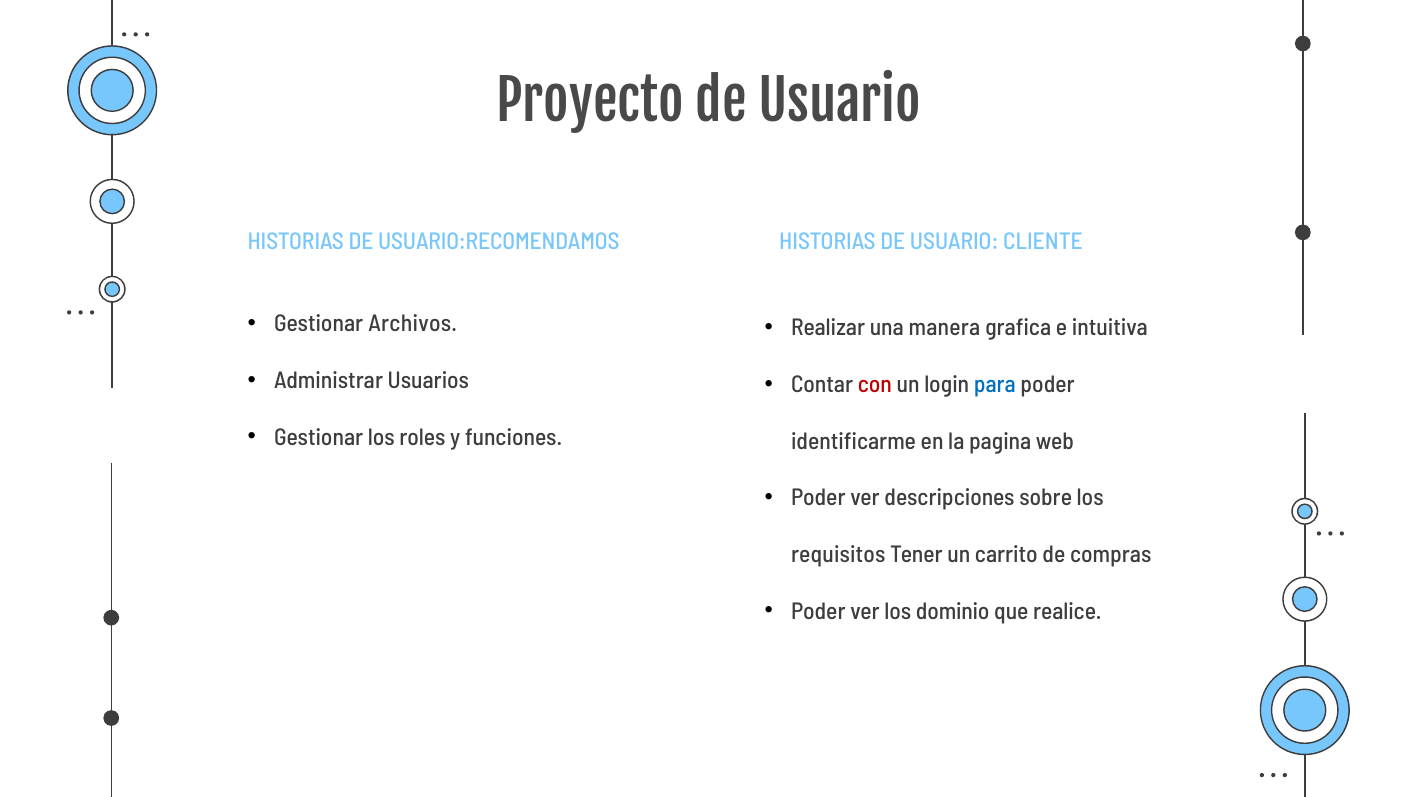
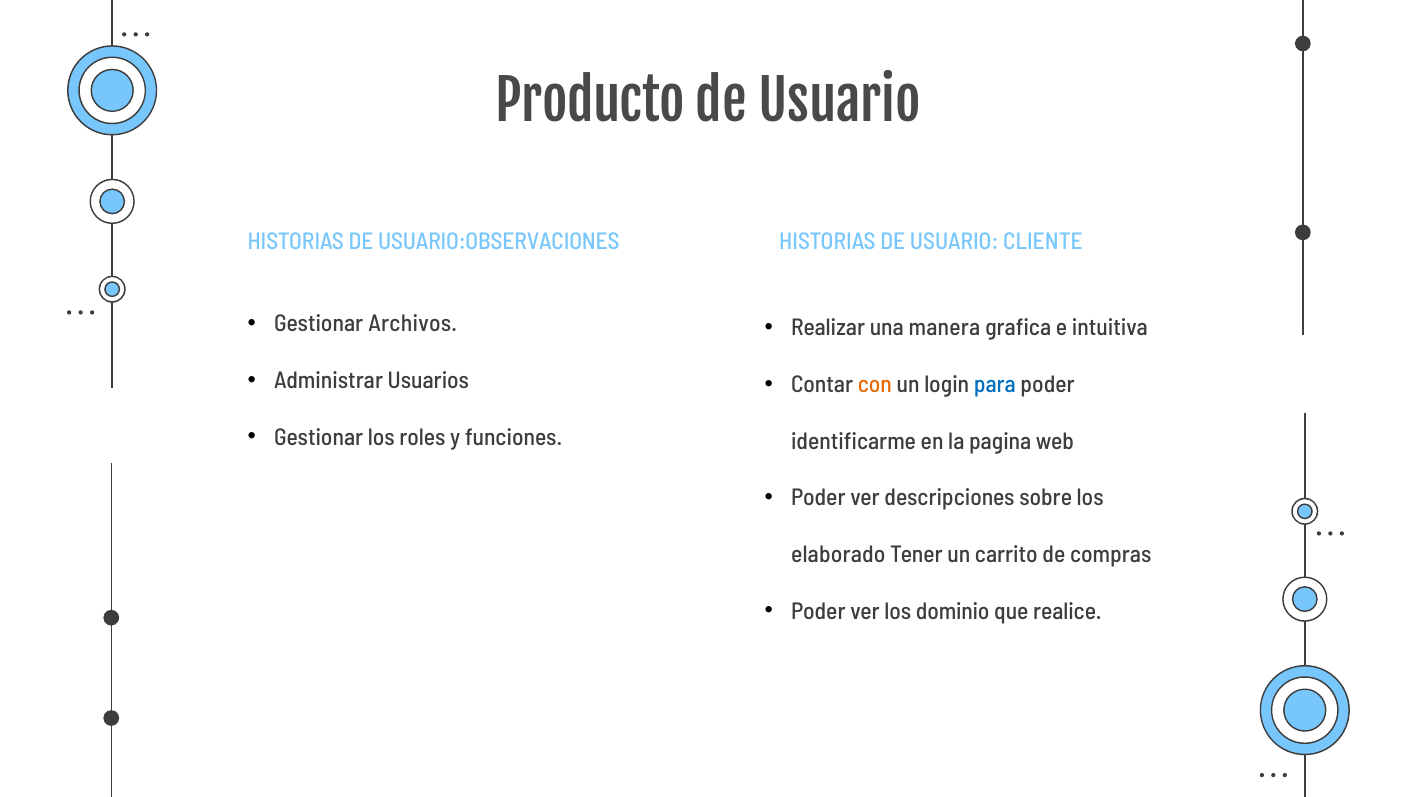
Proyecto: Proyecto -> Producto (590, 104)
USUARIO:RECOMENDAMOS: USUARIO:RECOMENDAMOS -> USUARIO:OBSERVACIONES (499, 242)
con colour: red -> orange (875, 385)
requisitos: requisitos -> elaborado (838, 555)
